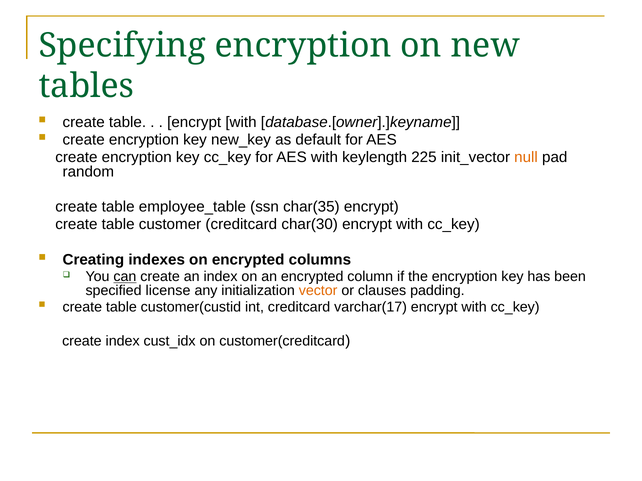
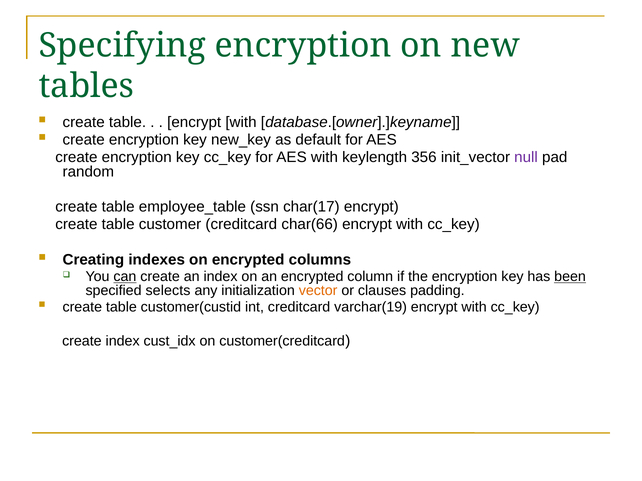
225: 225 -> 356 (424, 157)
null colour: orange -> purple (526, 157)
char(35: char(35 -> char(17 (311, 207)
char(30: char(30 -> char(66 (310, 225)
been underline: none -> present (570, 277)
license: license -> selects (168, 291)
varchar(17: varchar(17 -> varchar(19 (371, 307)
